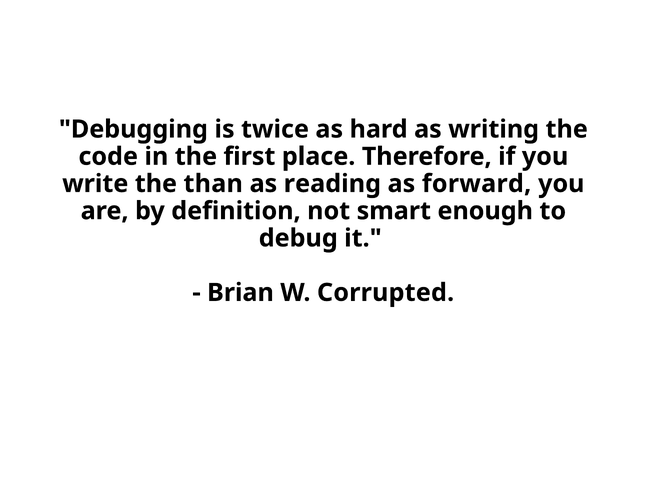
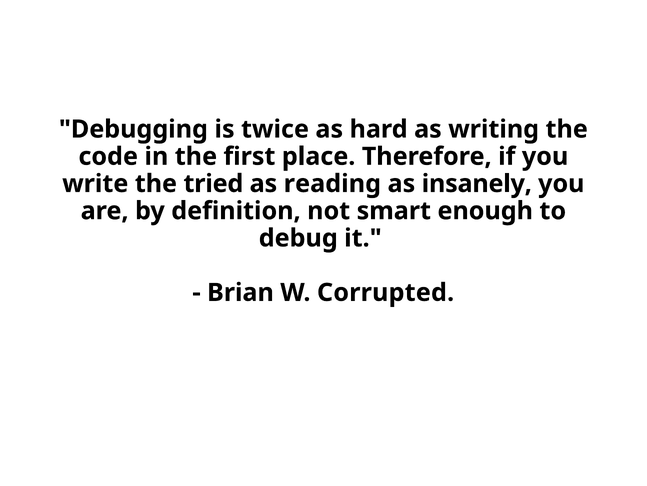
than: than -> tried (213, 183)
forward: forward -> insanely (477, 183)
